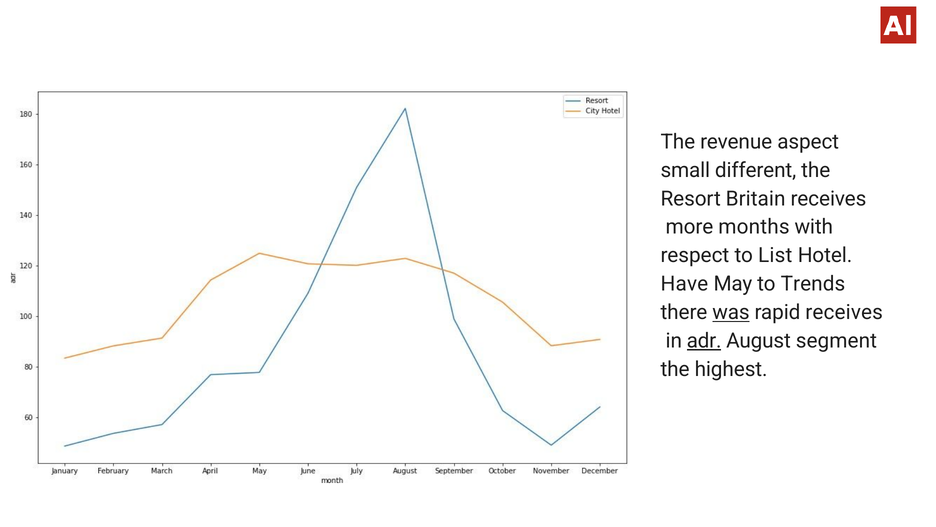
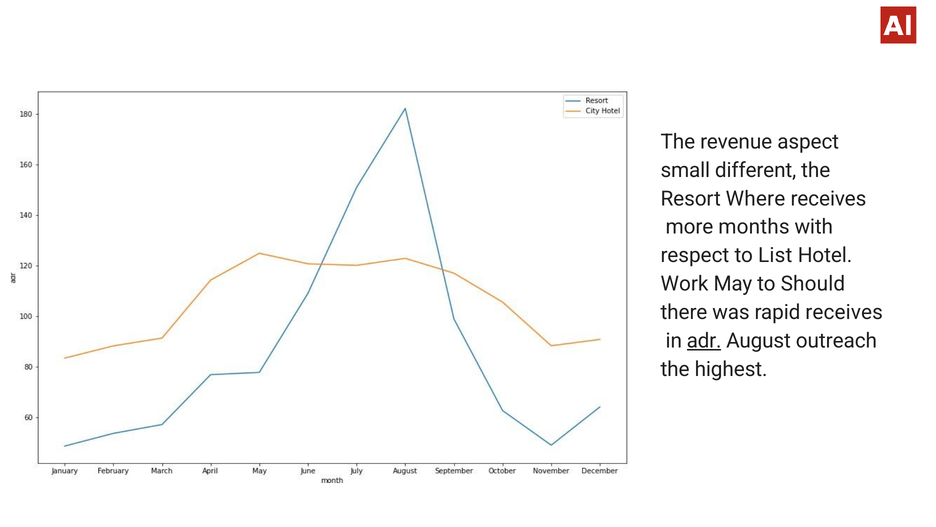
Britain: Britain -> Where (756, 199)
Have: Have -> Work (685, 284)
Trends: Trends -> Should (813, 284)
was underline: present -> none (731, 312)
segment: segment -> outreach (836, 341)
